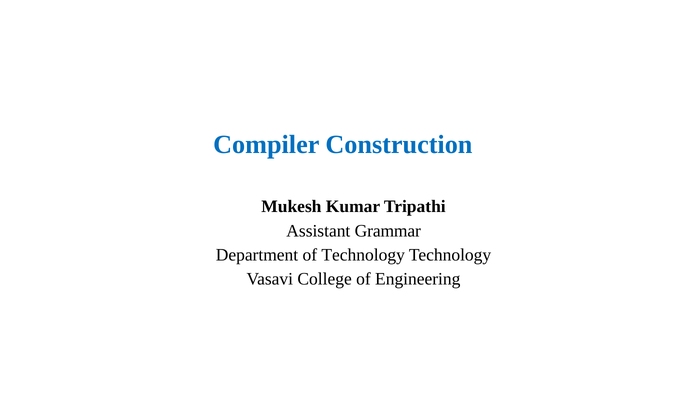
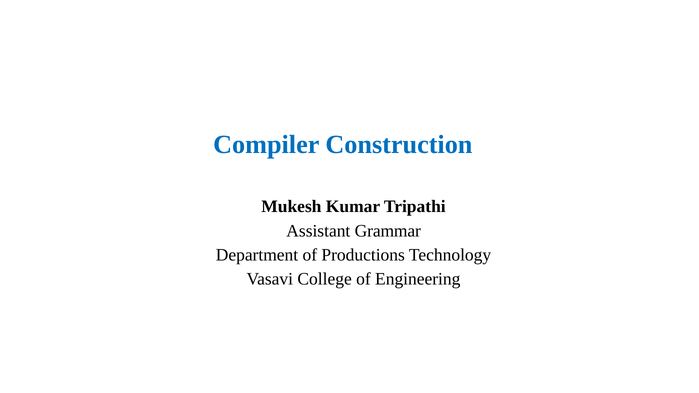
of Technology: Technology -> Productions (363, 255)
